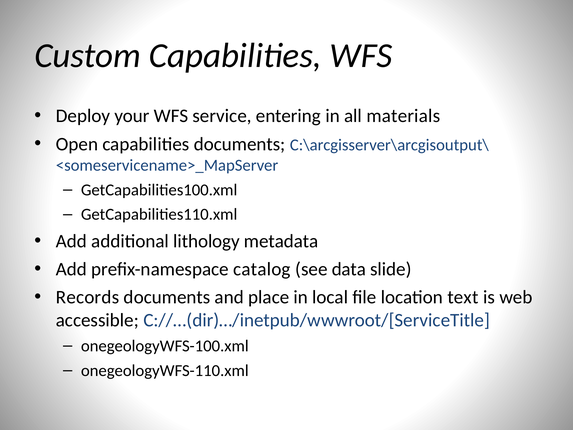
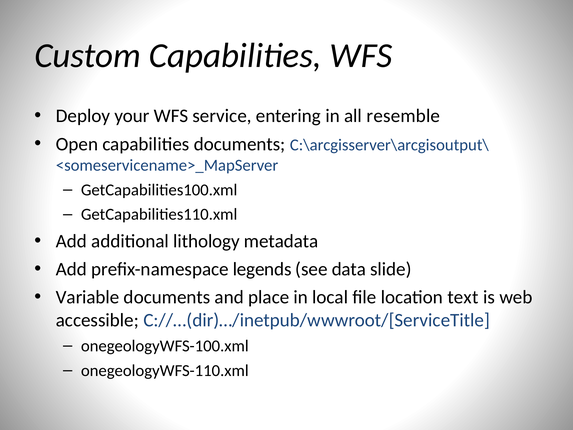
materials: materials -> resemble (403, 116)
catalog: catalog -> legends (262, 269)
Records: Records -> Variable (88, 297)
